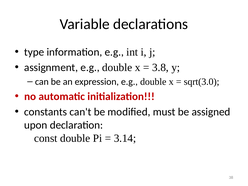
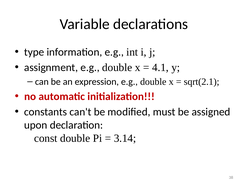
3.8: 3.8 -> 4.1 (160, 67)
sqrt(3.0: sqrt(3.0 -> sqrt(2.1 (202, 82)
